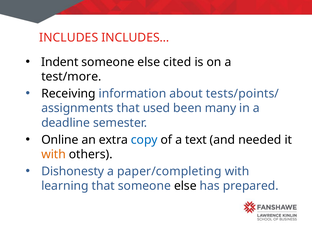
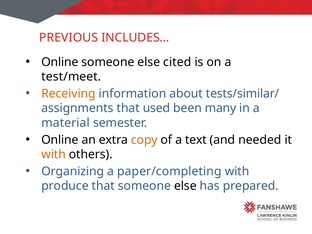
INCLUDES: INCLUDES -> PREVIOUS (69, 38)
Indent: Indent -> Online (60, 62)
test/more: test/more -> test/meet (71, 77)
Receiving colour: black -> orange (68, 94)
tests/points/: tests/points/ -> tests/similar/ (243, 94)
deadline: deadline -> material (66, 123)
copy colour: blue -> orange (144, 140)
Dishonesty: Dishonesty -> Organizing (73, 171)
learning: learning -> produce (65, 186)
